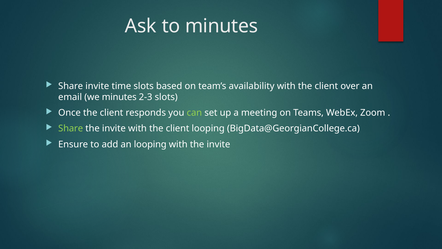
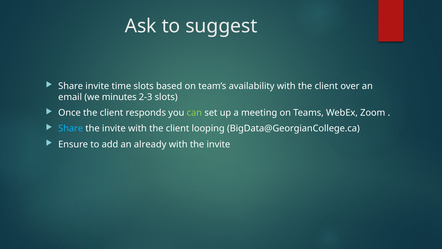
to minutes: minutes -> suggest (221, 26)
Share colour: light green -> light blue (71, 128)
an looping: looping -> already (150, 144)
